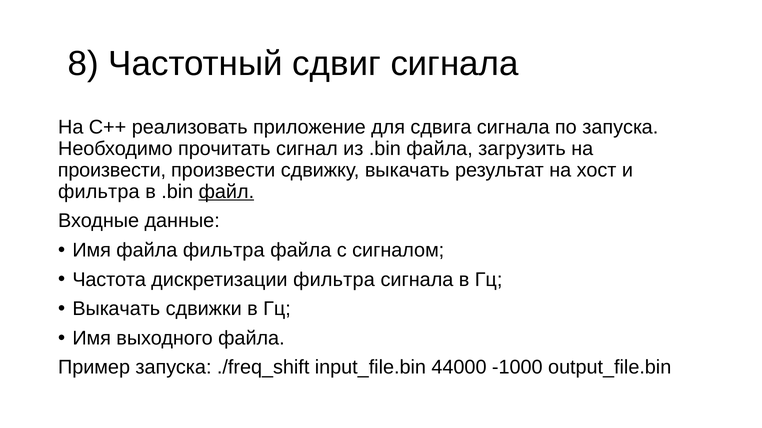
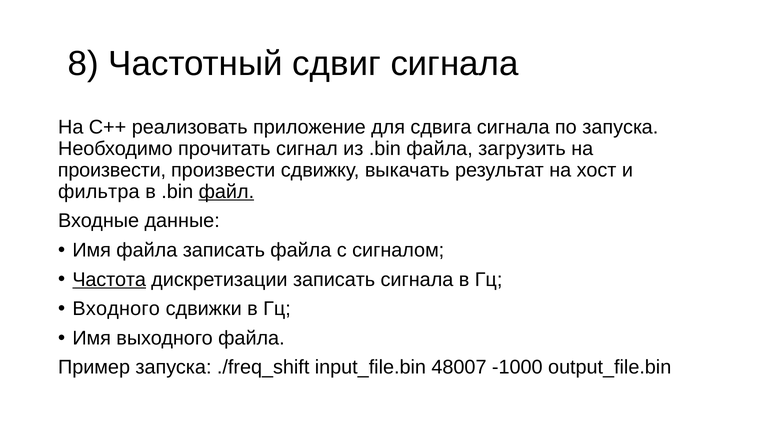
файла фильтра: фильтра -> записать (224, 251)
Частота underline: none -> present (109, 280)
дискретизации фильтра: фильтра -> записать (334, 280)
Выкачать: Выкачать -> Входного (116, 309)
44000: 44000 -> 48007 (459, 368)
